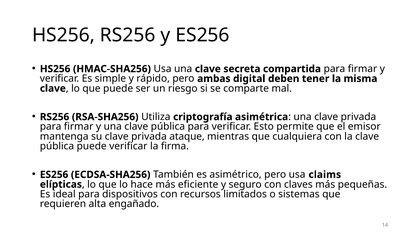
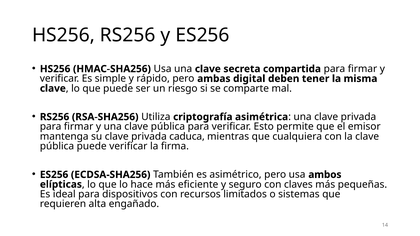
ataque: ataque -> caduca (187, 137)
claims: claims -> ambos (325, 175)
